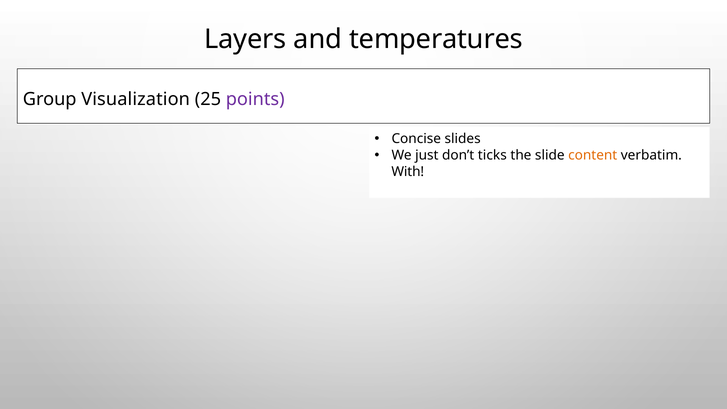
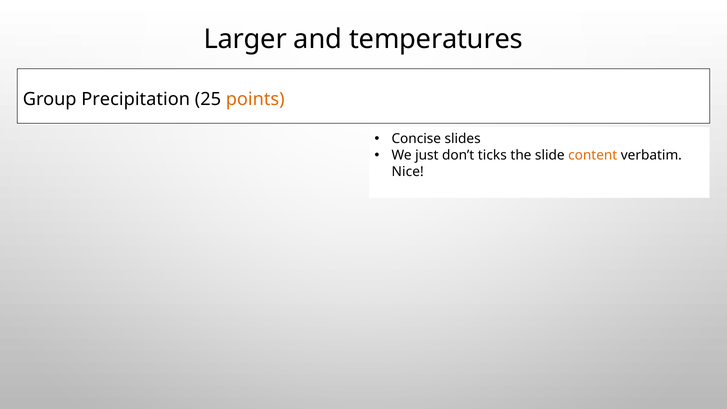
Layers: Layers -> Larger (245, 39)
Visualization: Visualization -> Precipitation (136, 99)
points colour: purple -> orange (255, 99)
With: With -> Nice (408, 172)
